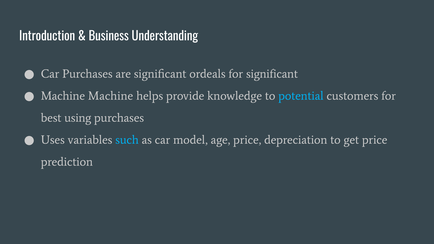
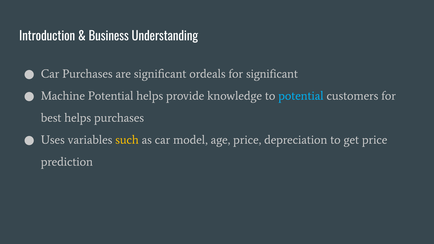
Machine Machine: Machine -> Potential (111, 96)
best using: using -> helps (78, 118)
such colour: light blue -> yellow (127, 140)
